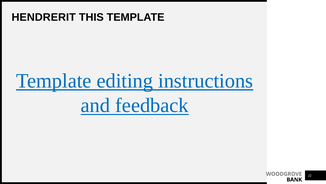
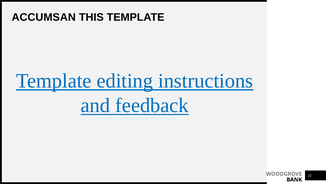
HENDRERIT: HENDRERIT -> ACCUMSAN (44, 17)
